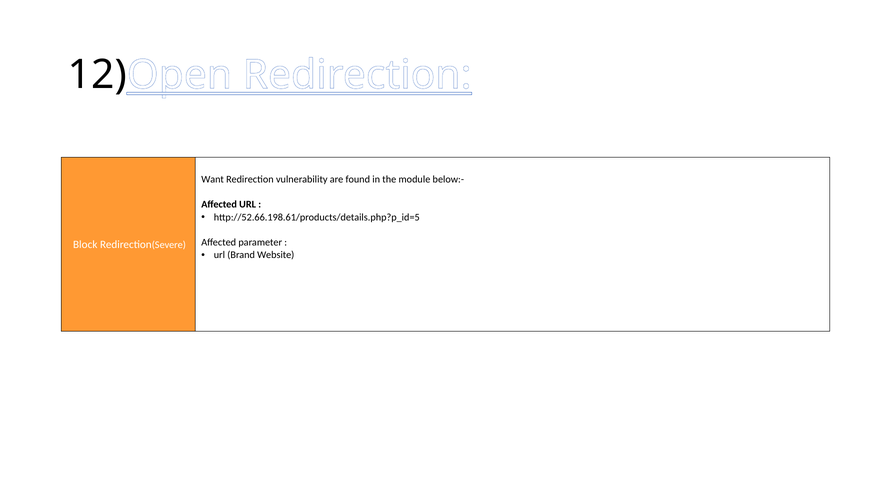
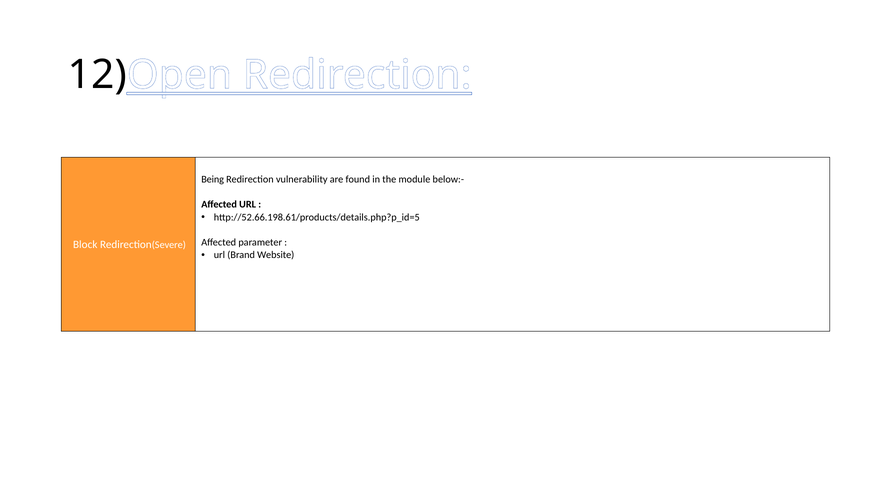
Want: Want -> Being (213, 179)
